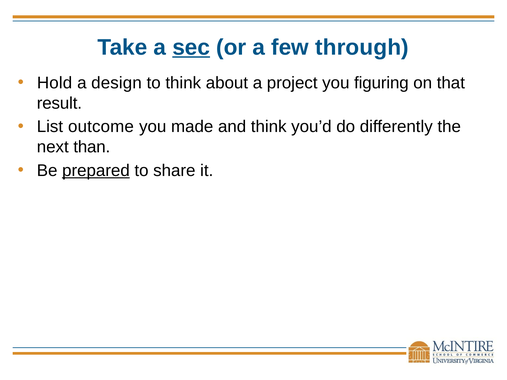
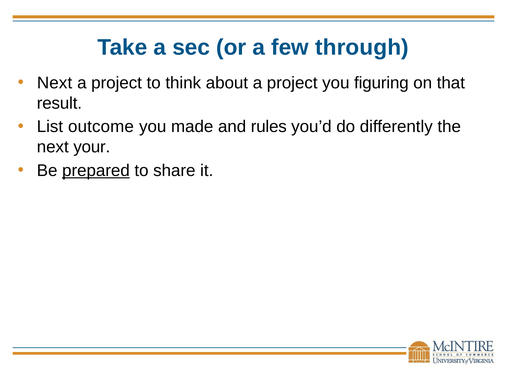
sec underline: present -> none (191, 47)
Hold: Hold -> Next (55, 83)
design: design -> project (117, 83)
and think: think -> rules (269, 127)
than: than -> your (92, 147)
